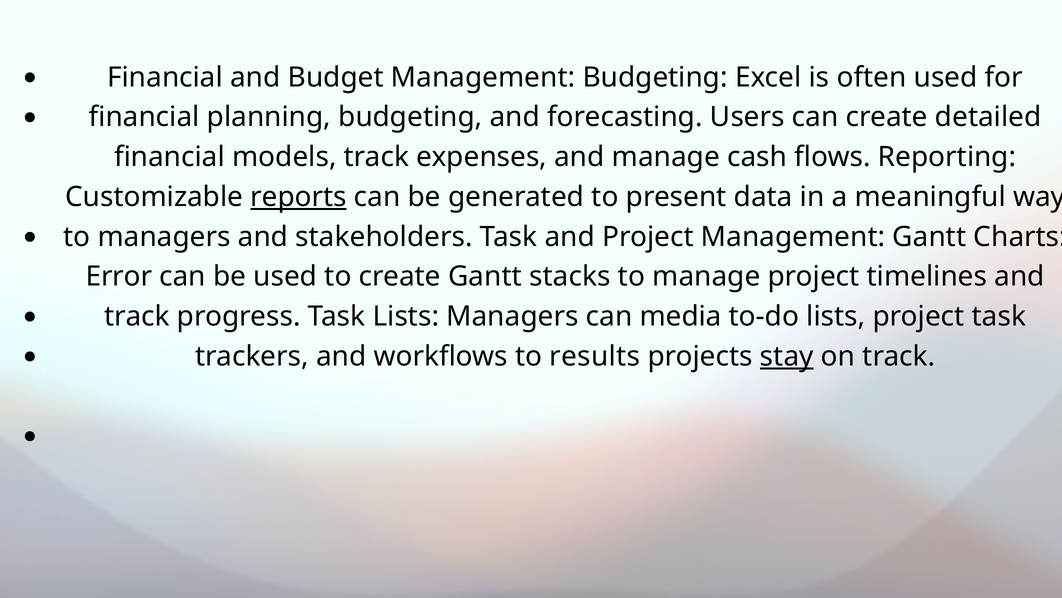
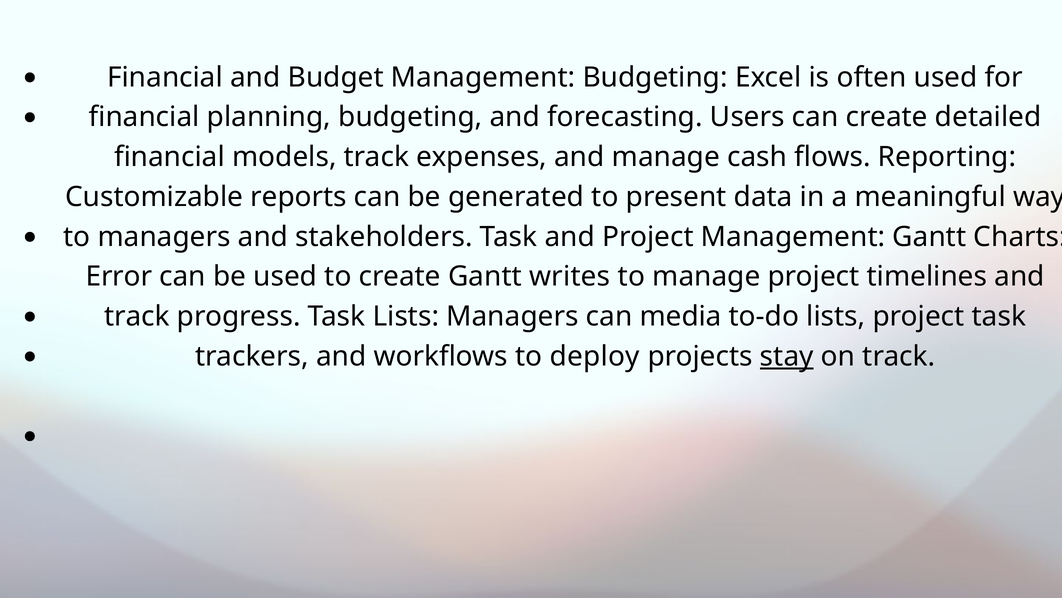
reports underline: present -> none (299, 197)
stacks: stacks -> writes (570, 276)
results: results -> deploy (595, 356)
